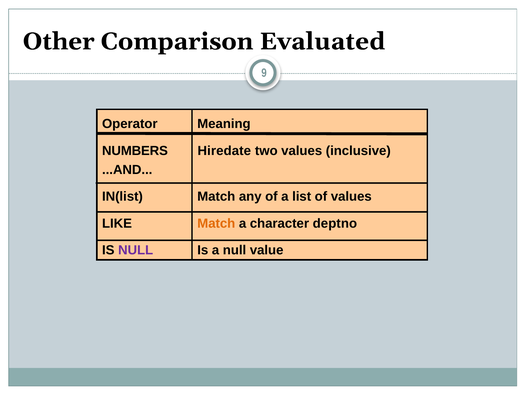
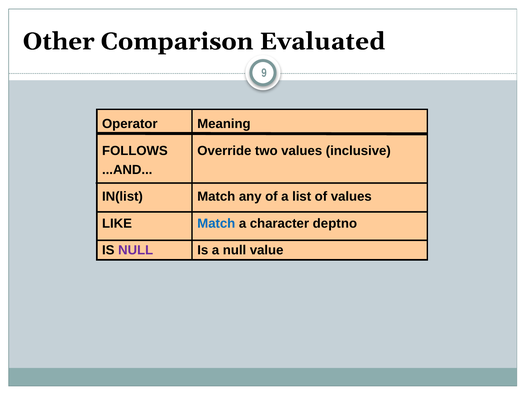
NUMBERS: NUMBERS -> FOLLOWS (135, 151)
Hiredate: Hiredate -> Override (224, 151)
Match colour: orange -> blue (216, 223)
